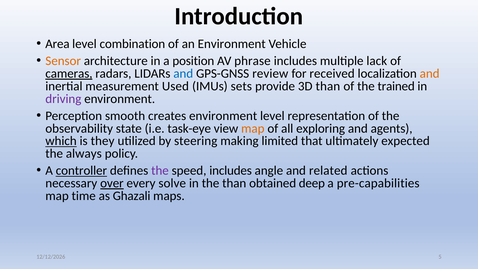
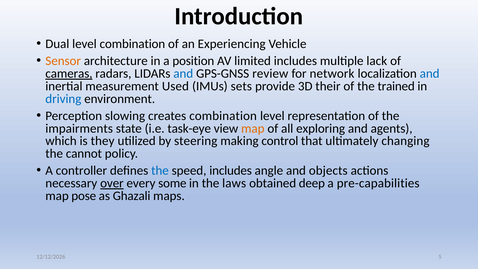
Area: Area -> Dual (57, 44)
an Environment: Environment -> Experiencing (232, 44)
phrase: phrase -> limited (253, 61)
received: received -> network (332, 74)
and colour: orange -> blue (430, 74)
3D than: than -> their (328, 86)
driving colour: purple -> blue (63, 99)
smooth: smooth -> slowing (125, 116)
creates environment: environment -> combination (223, 116)
observability: observability -> impairments (79, 128)
which underline: present -> none (61, 141)
limited: limited -> control (280, 141)
expected: expected -> changing (405, 141)
always: always -> cannot (84, 154)
controller underline: present -> none (81, 171)
the colour: purple -> blue (160, 171)
related: related -> objects (328, 171)
solve: solve -> some (172, 183)
the than: than -> laws (234, 183)
time: time -> pose (84, 196)
